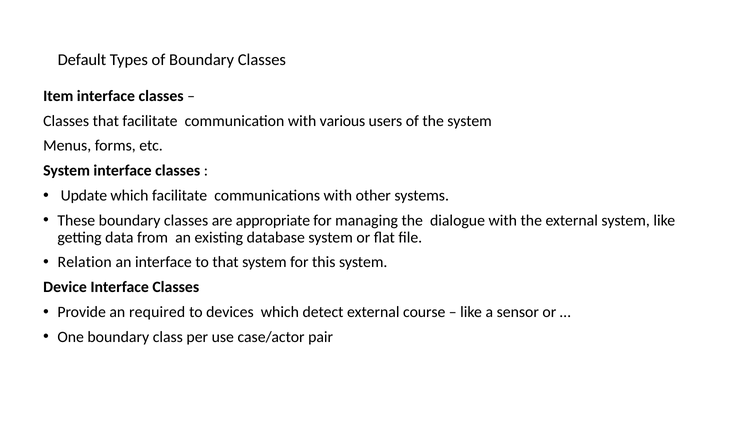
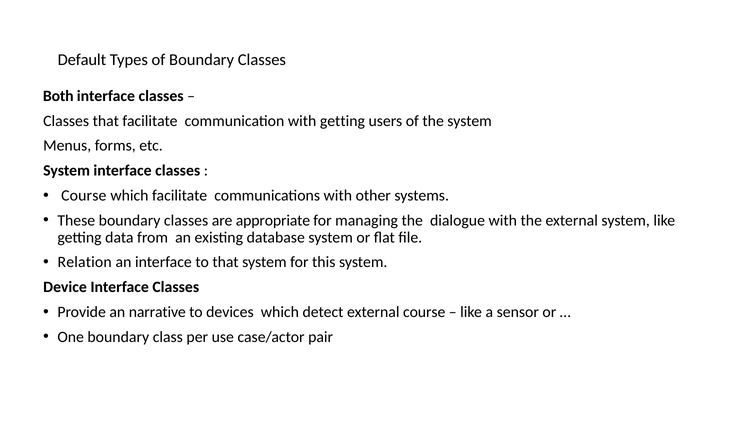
Item: Item -> Both (58, 96)
with various: various -> getting (342, 121)
Update: Update -> Course (84, 196)
required: required -> narrative (157, 312)
